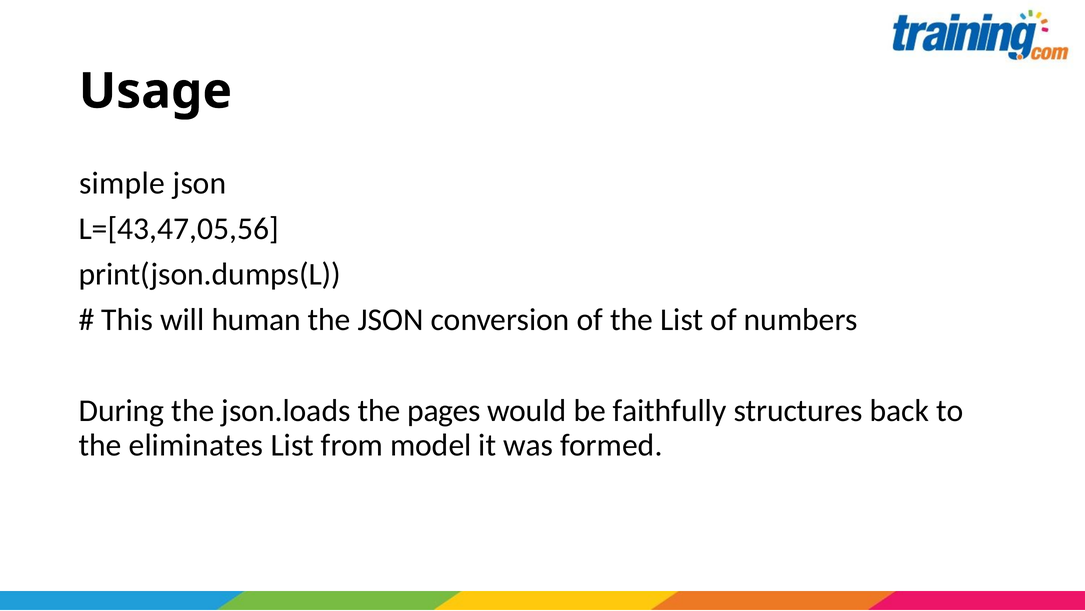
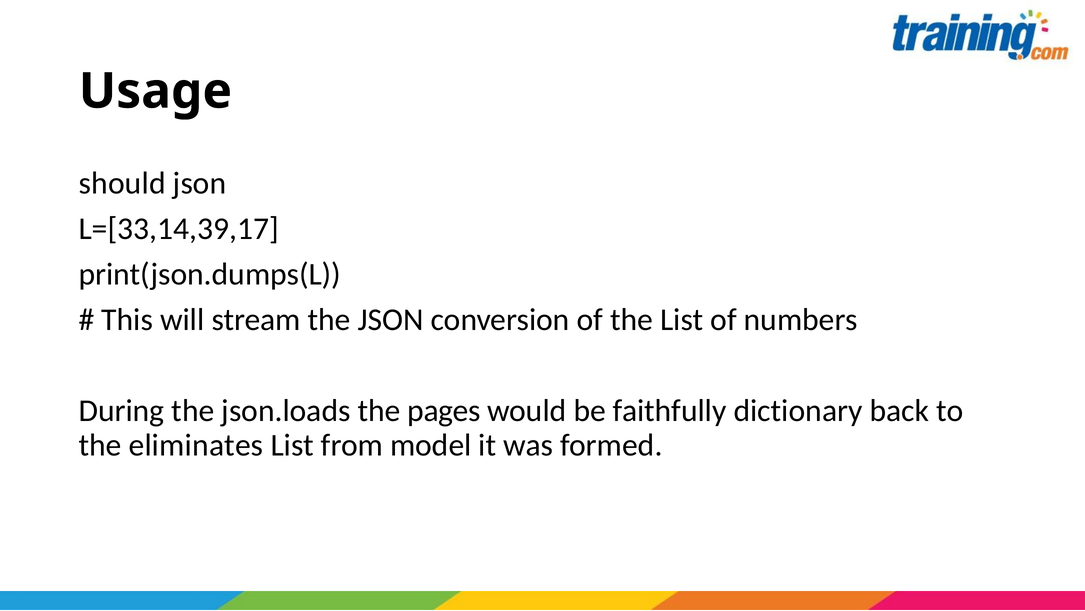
simple: simple -> should (122, 183)
L=[43,47,05,56: L=[43,47,05,56 -> L=[33,14,39,17 (179, 229)
human: human -> stream (256, 320)
structures: structures -> dictionary (798, 410)
